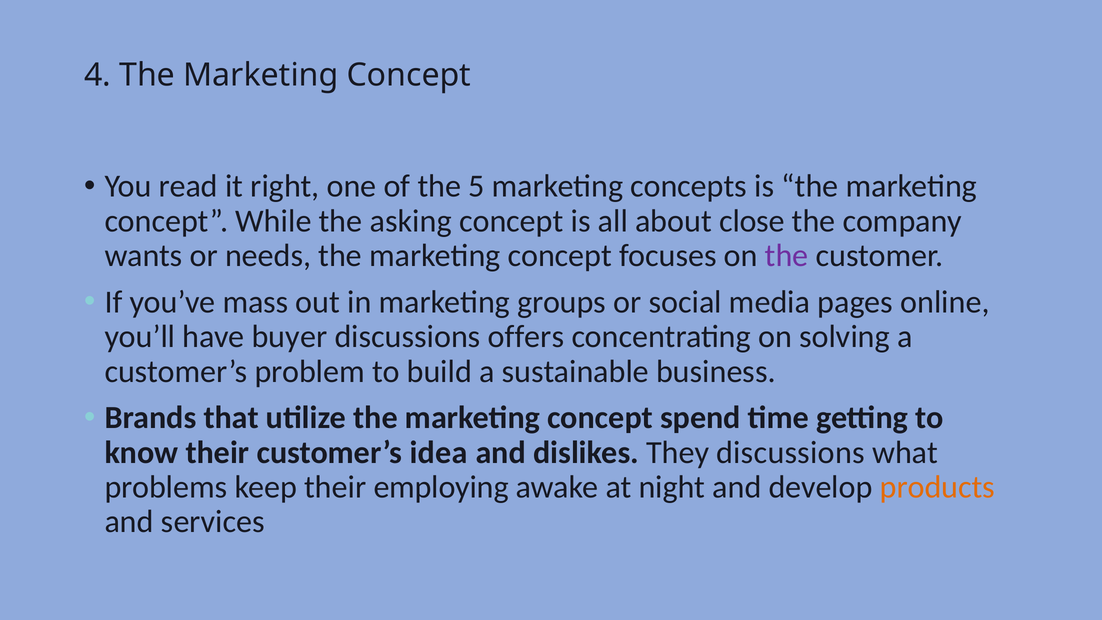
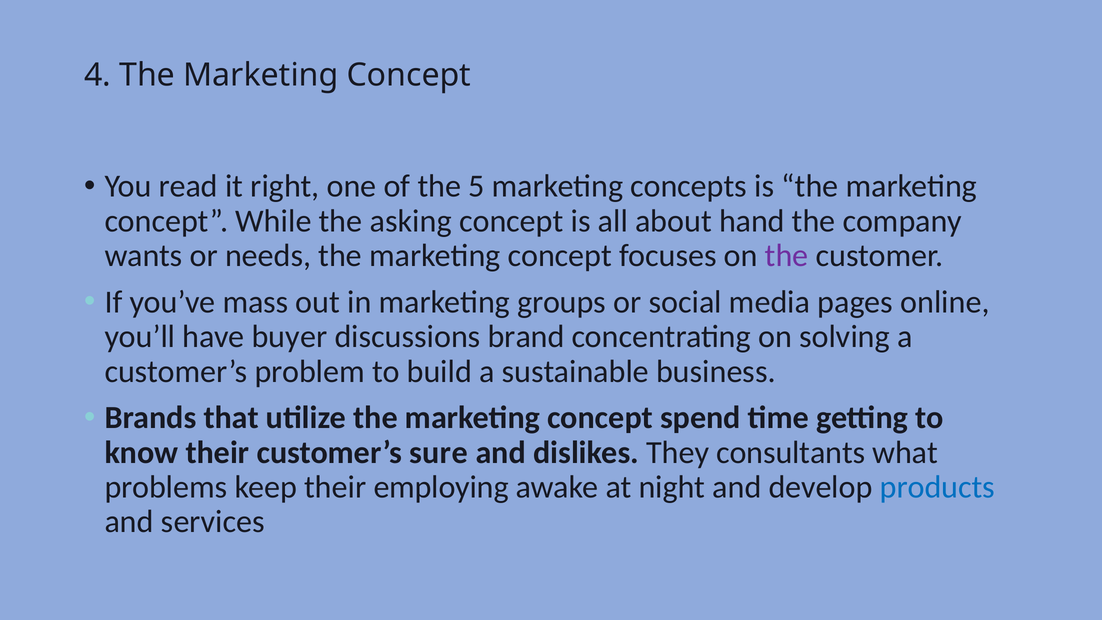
close: close -> hand (752, 221)
offers: offers -> brand (526, 337)
idea: idea -> sure (439, 452)
They discussions: discussions -> consultants (791, 452)
products colour: orange -> blue (937, 487)
